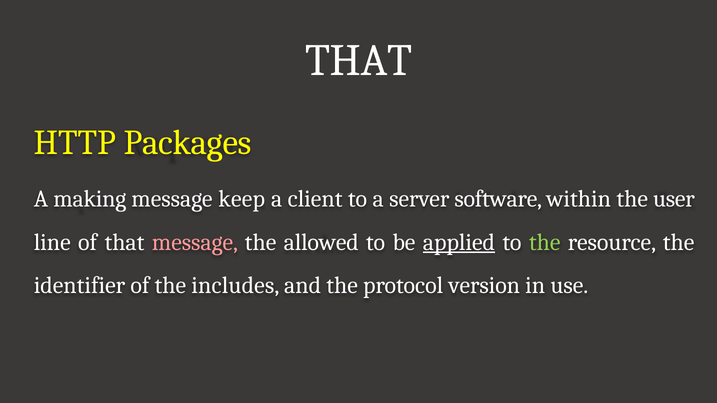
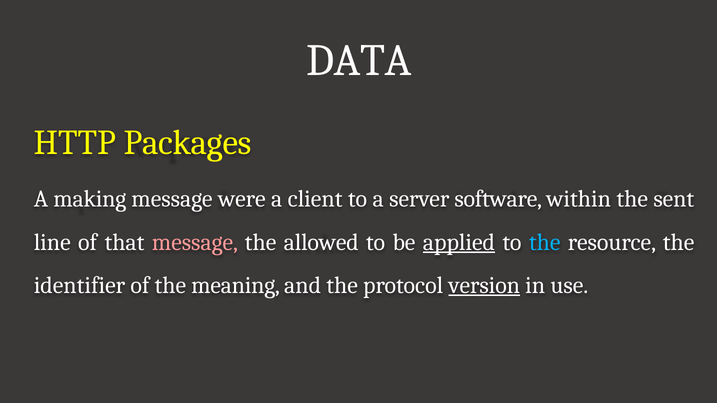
THAT: THAT -> DATA (359, 60)
keep: keep -> were (242, 199)
user: user -> sent (674, 199)
the colour: light green -> light blue (545, 242)
includes: includes -> meaning (236, 285)
version underline: none -> present (484, 285)
